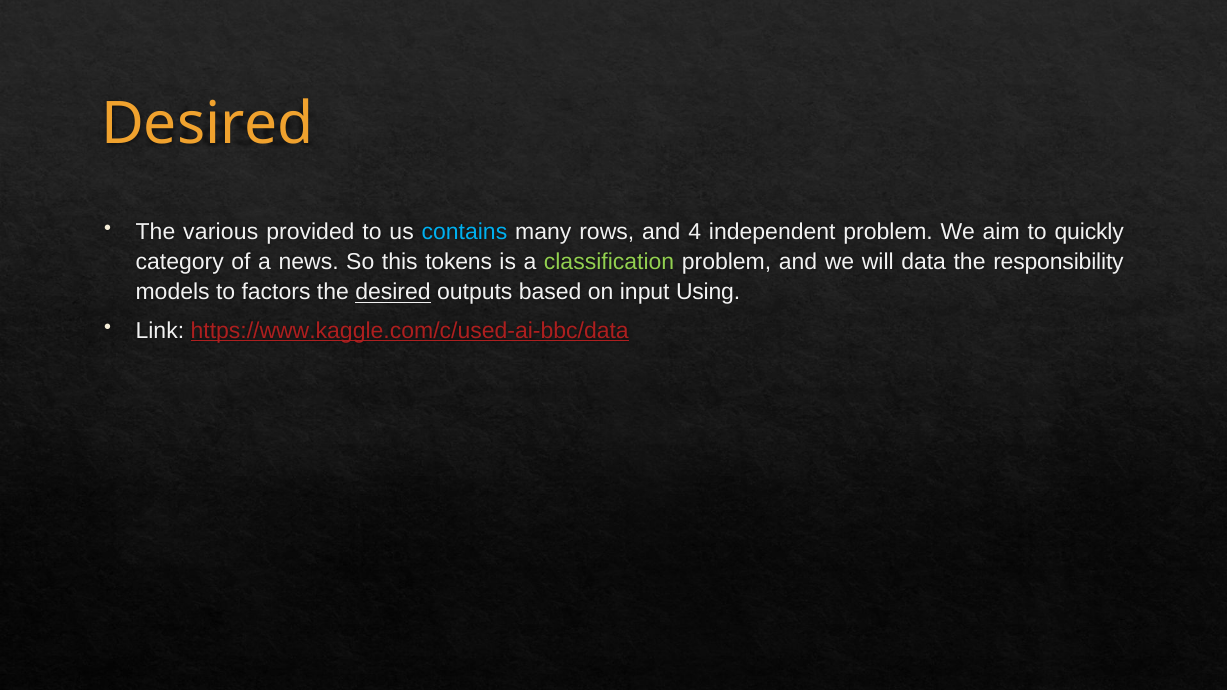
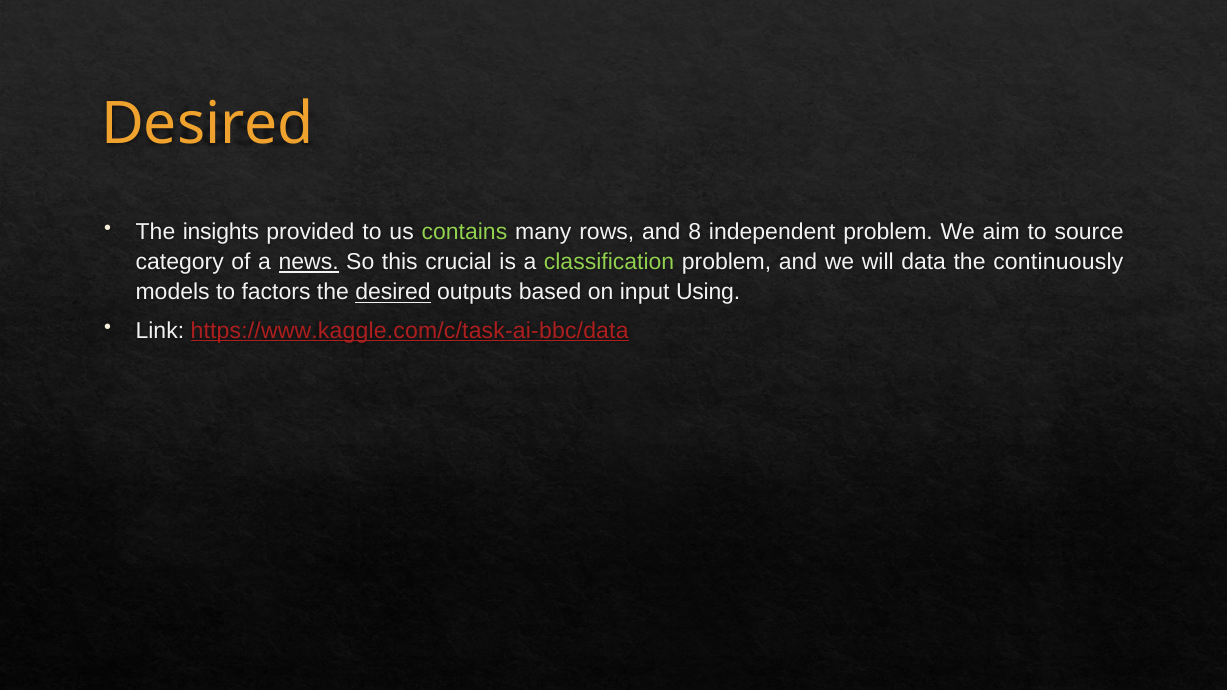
various: various -> insights (221, 232)
contains colour: light blue -> light green (464, 232)
4: 4 -> 8 (695, 232)
quickly: quickly -> source (1089, 232)
news underline: none -> present (309, 262)
tokens: tokens -> crucial (459, 262)
responsibility: responsibility -> continuously (1058, 262)
https://www.kaggle.com/c/used-ai-bbc/data: https://www.kaggle.com/c/used-ai-bbc/data -> https://www.kaggle.com/c/task-ai-bbc/data (410, 331)
